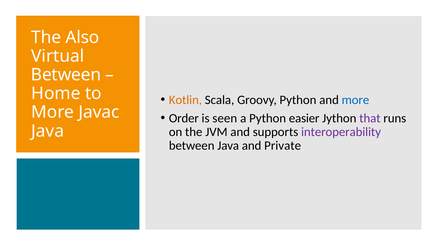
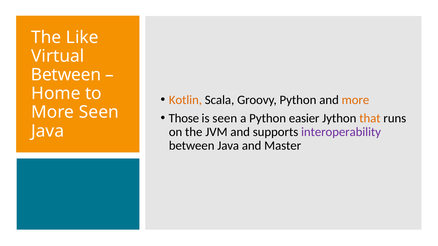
Also: Also -> Like (82, 37)
more colour: blue -> orange (355, 100)
More Javac: Javac -> Seen (99, 112)
Order: Order -> Those (184, 118)
that colour: purple -> orange (370, 118)
Private: Private -> Master (283, 146)
